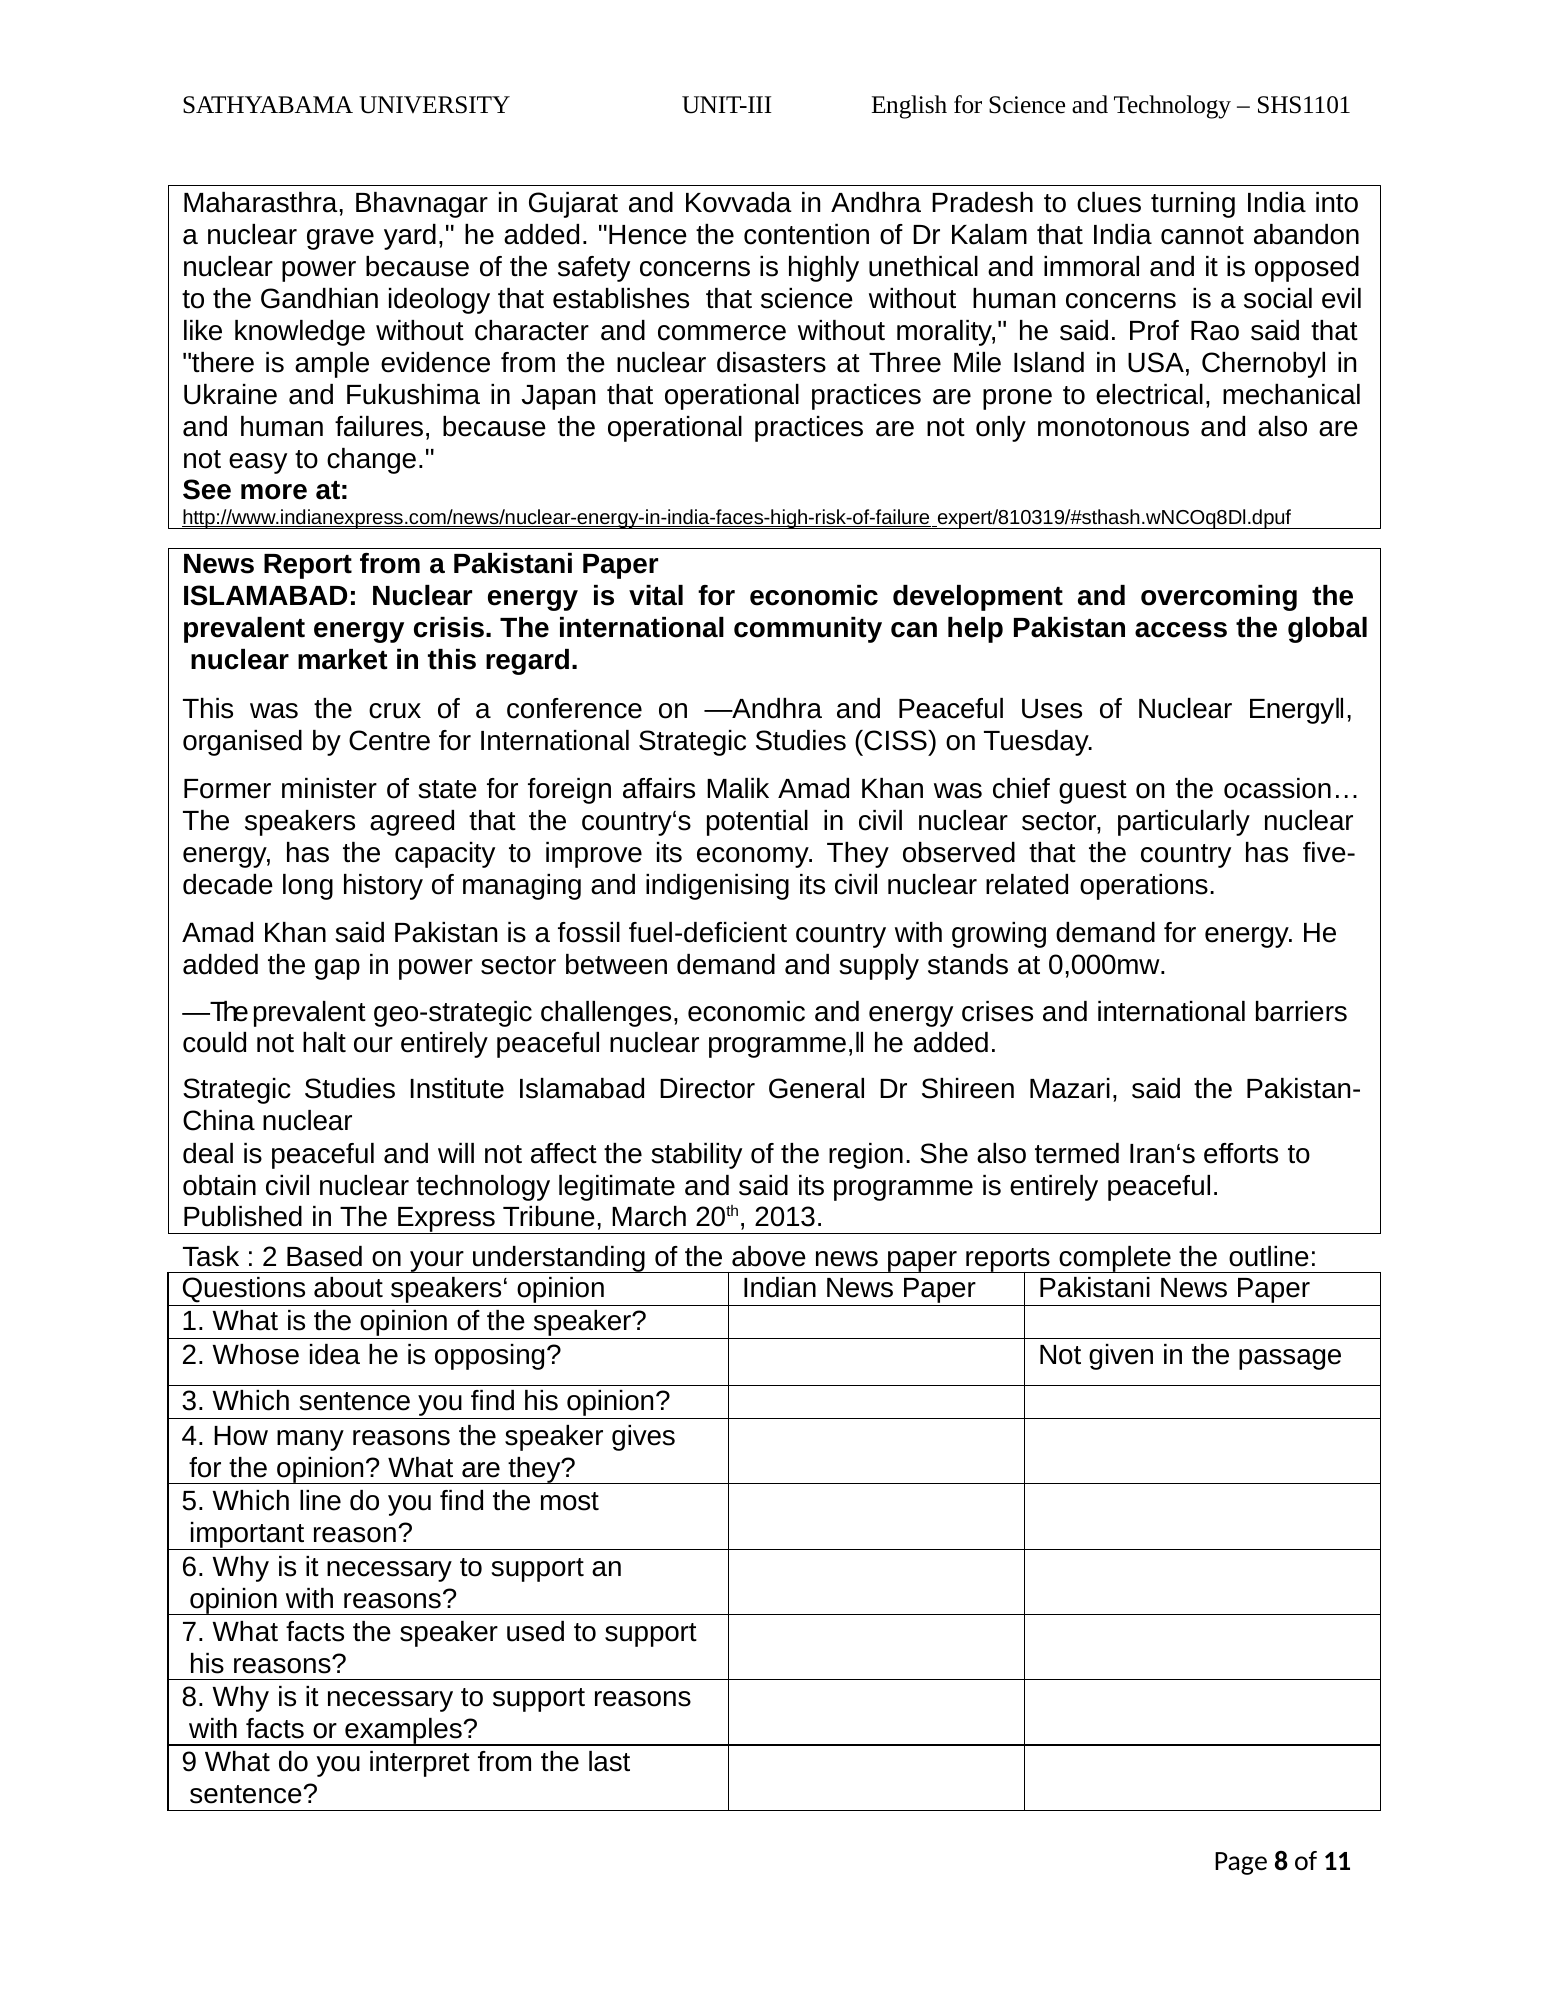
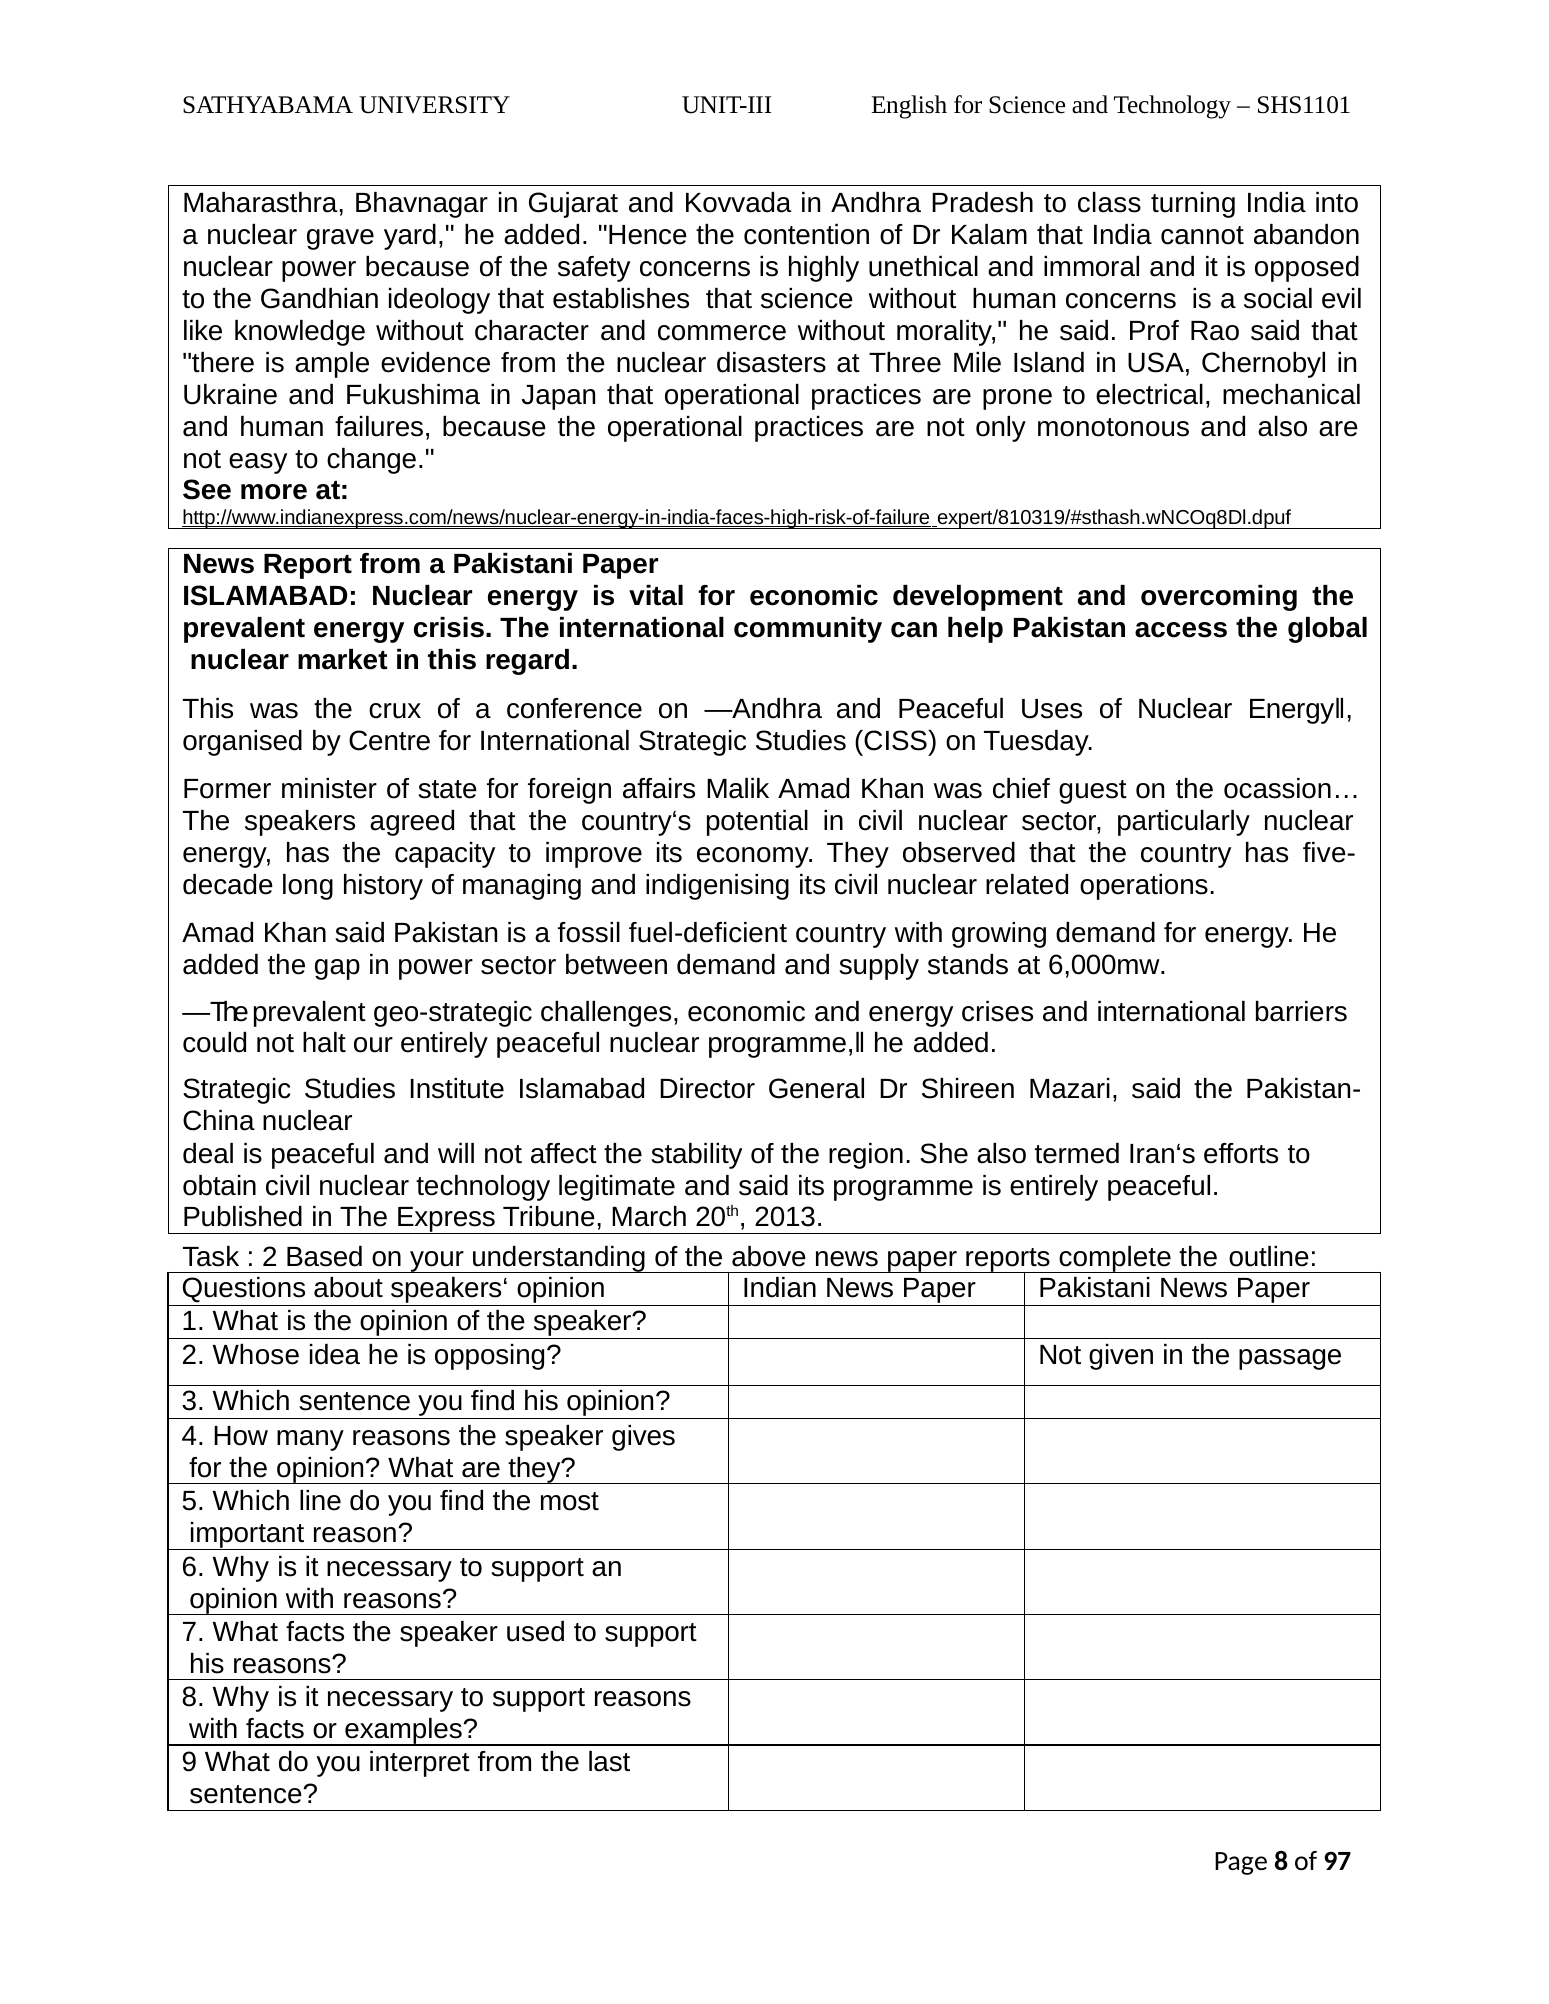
clues: clues -> class (1109, 203)
0,000mw: 0,000mw -> 6,000mw (1107, 965)
11: 11 -> 97 (1337, 1862)
